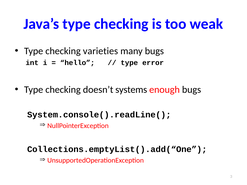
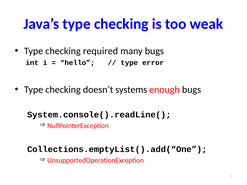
varieties: varieties -> required (101, 51)
